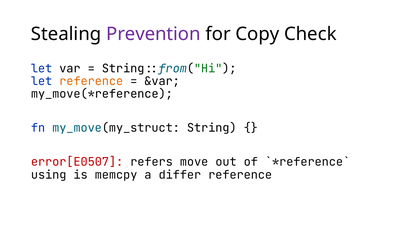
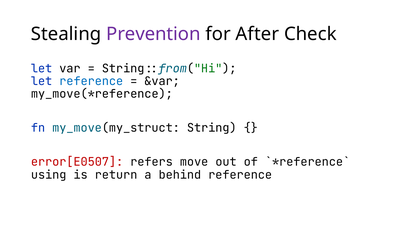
Copy: Copy -> After (257, 34)
reference colour: orange -> blue (91, 81)
memcpy: memcpy -> return (116, 175)
differ: differ -> behind (180, 175)
